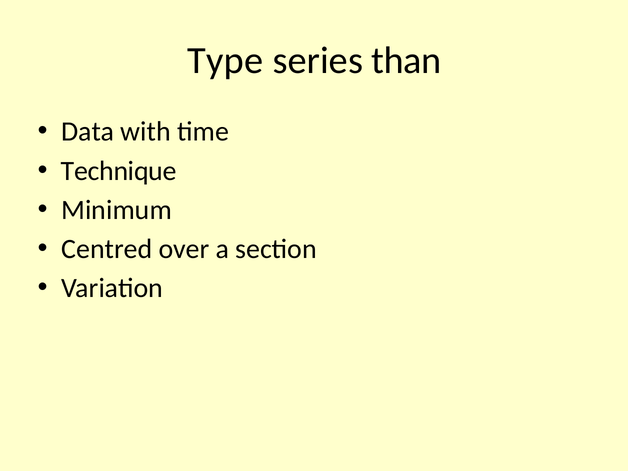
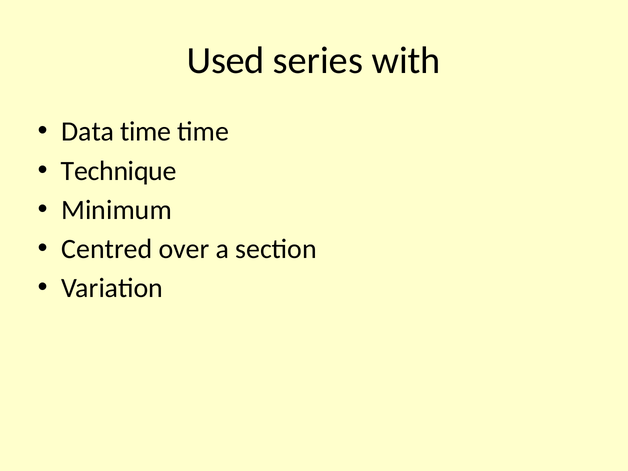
Type: Type -> Used (226, 61)
than: than -> with (406, 61)
Data with: with -> time (146, 132)
